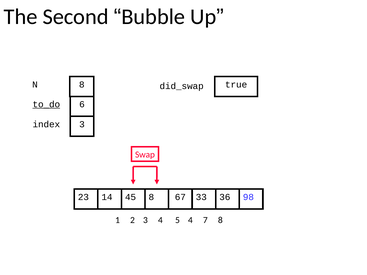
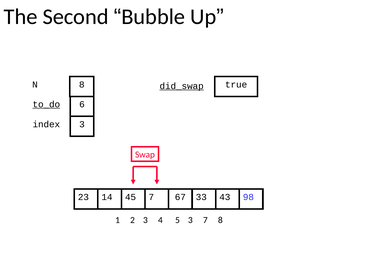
did_swap underline: none -> present (182, 86)
14 8: 8 -> 7 (151, 197)
36: 36 -> 43 (225, 197)
5 4: 4 -> 3 (190, 220)
